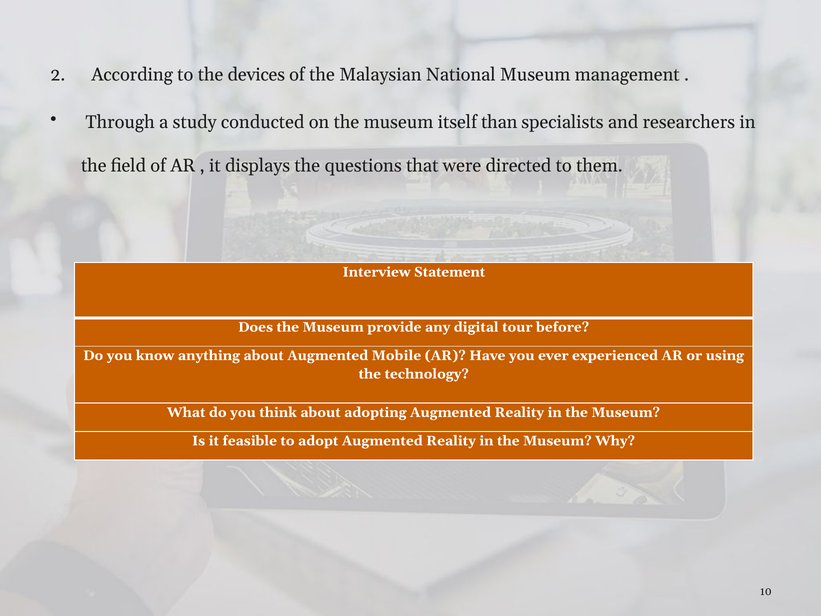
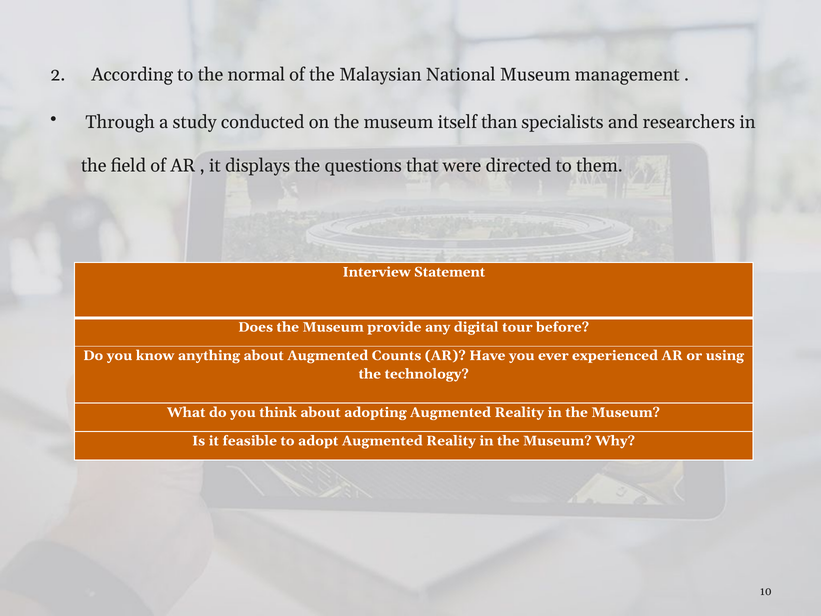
devices: devices -> normal (256, 75)
Mobile: Mobile -> Counts (397, 355)
